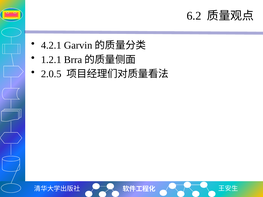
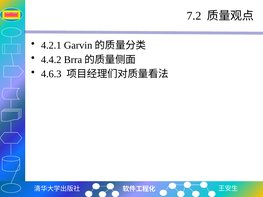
6.2: 6.2 -> 7.2 (194, 16)
1.2.1: 1.2.1 -> 4.4.2 (51, 60)
2.0.5: 2.0.5 -> 4.6.3 (51, 74)
